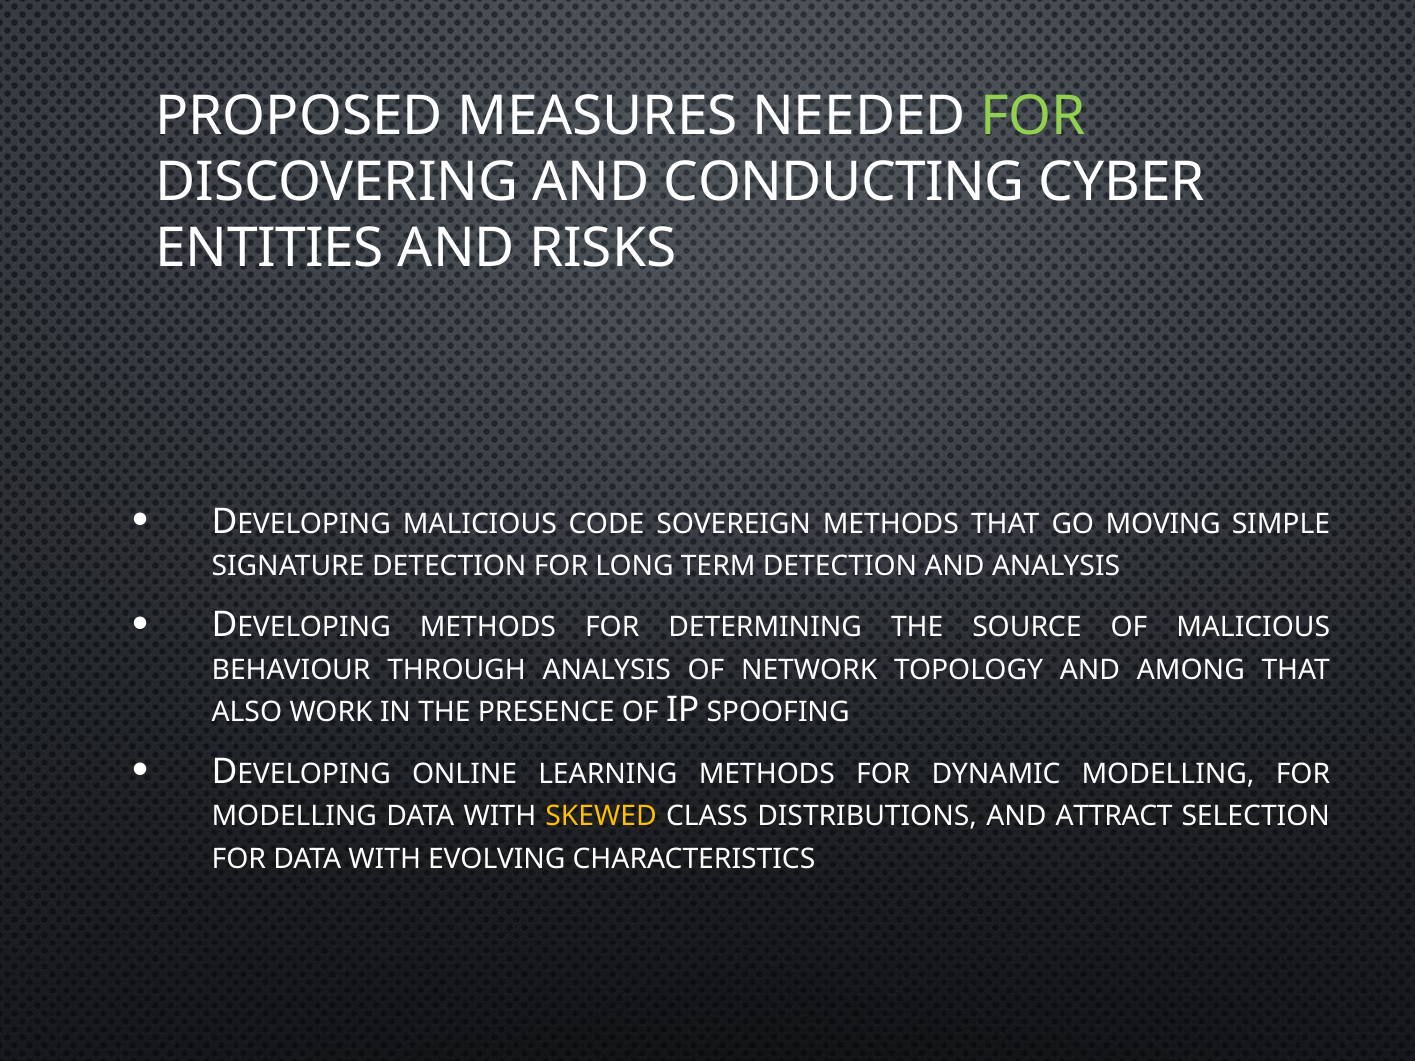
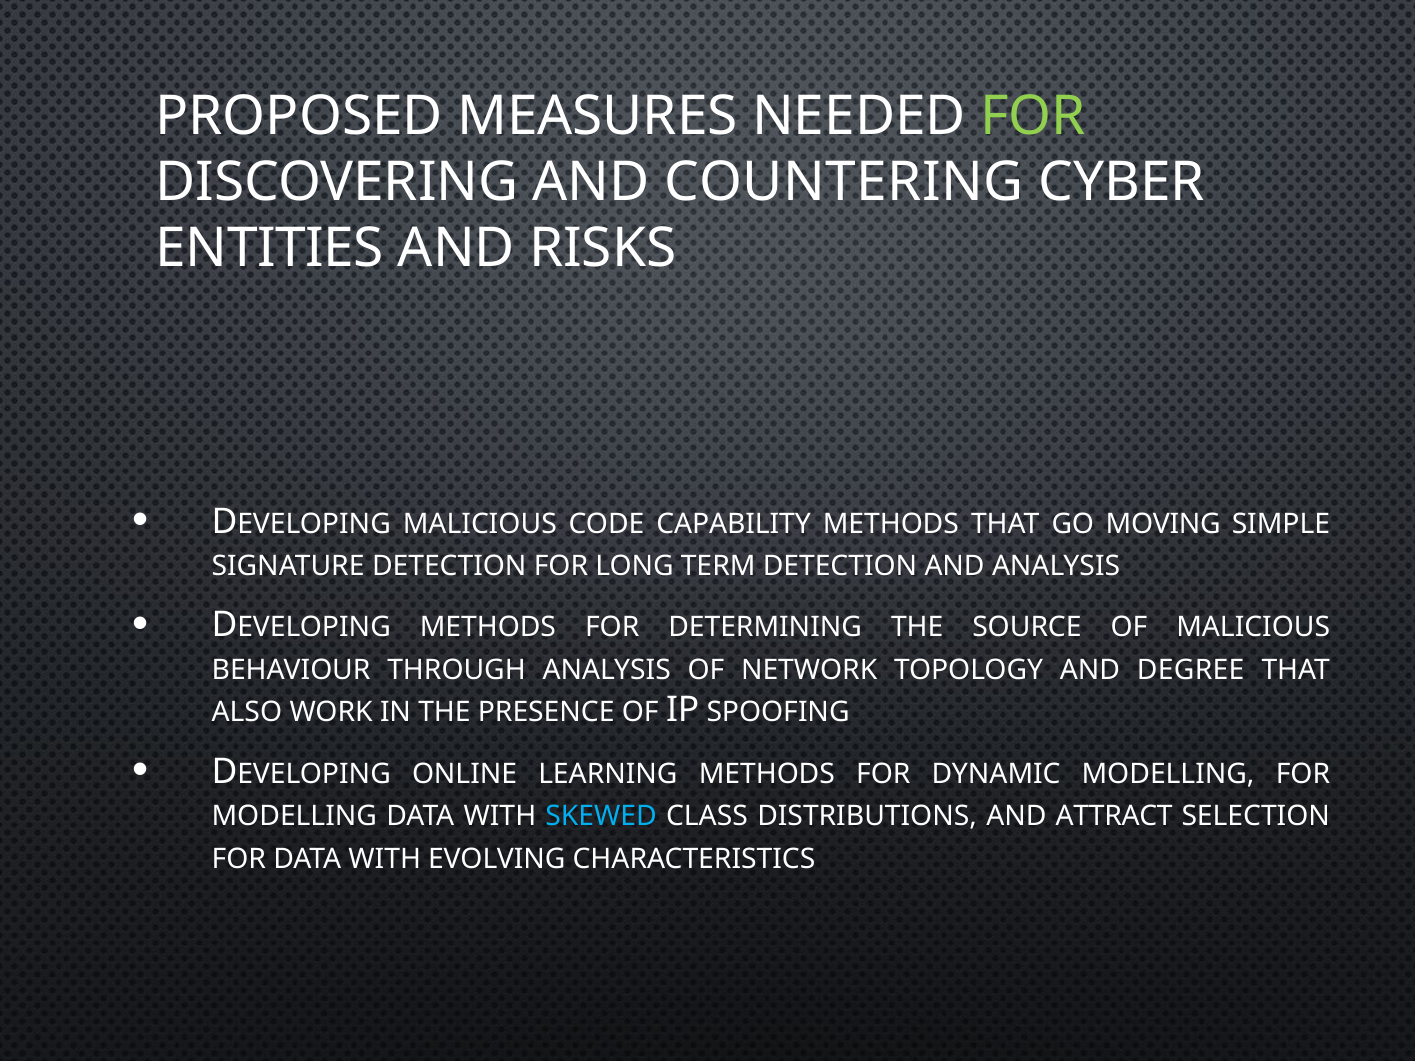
CONDUCTING: CONDUCTING -> COUNTERING (844, 183)
SOVEREIGN: SOVEREIGN -> CAPABILITY (734, 524)
AMONG: AMONG -> DEGREE (1191, 670)
SKEWED colour: yellow -> light blue (601, 816)
